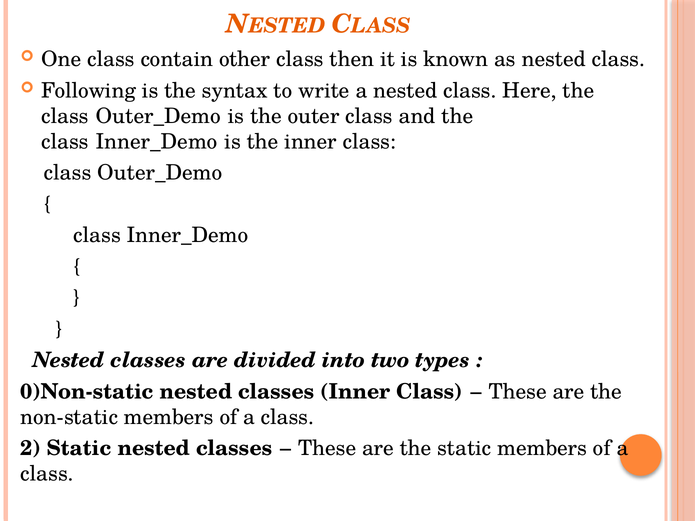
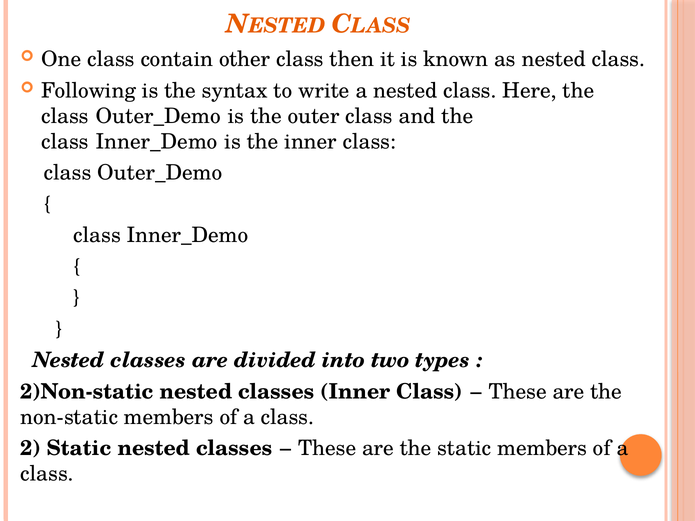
0)Non-static: 0)Non-static -> 2)Non-static (87, 392)
